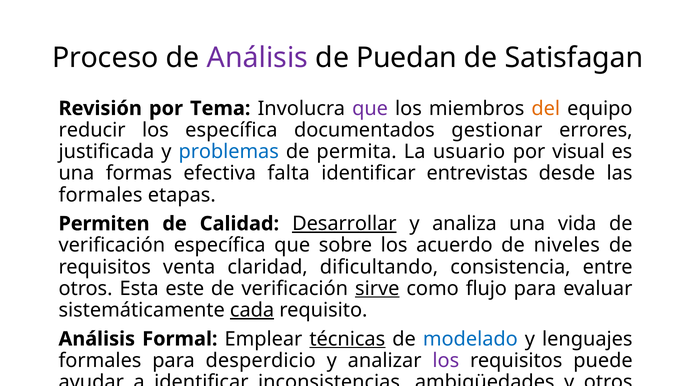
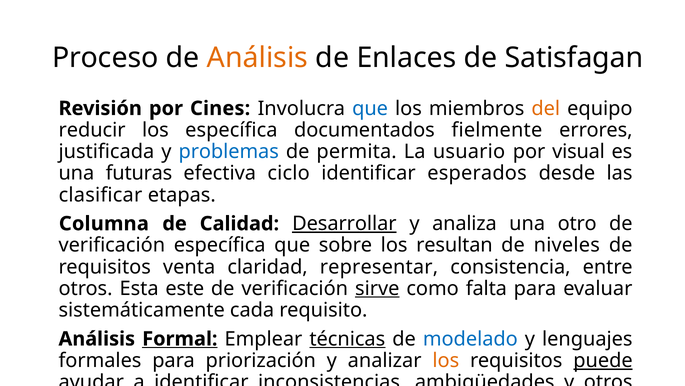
Análisis colour: purple -> orange (258, 58)
Puedan: Puedan -> Enlaces (406, 58)
Tema: Tema -> Cines (220, 108)
que colour: purple -> blue (370, 108)
gestionar: gestionar -> fielmente (497, 130)
formas: formas -> futuras (139, 173)
falta: falta -> ciclo (289, 173)
entrevistas: entrevistas -> esperados (477, 173)
formales: formales -> clasificar (100, 195)
Permiten: Permiten -> Columna (104, 223)
vida: vida -> otro (577, 223)
acuerdo: acuerdo -> resultan (454, 245)
dificultando: dificultando -> representar (379, 266)
flujo: flujo -> falta (486, 288)
cada underline: present -> none (252, 310)
Formal underline: none -> present (180, 338)
desperdicio: desperdicio -> priorización (261, 360)
los colour: purple -> orange (446, 360)
puede underline: none -> present (603, 360)
